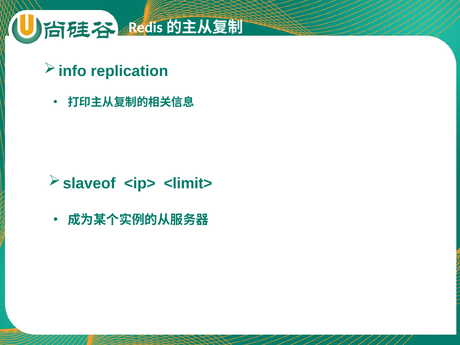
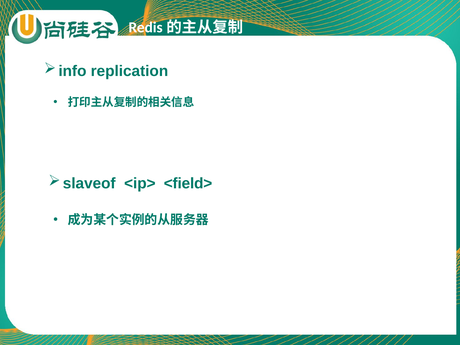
<limit>: <limit> -> <field> (188, 183)
